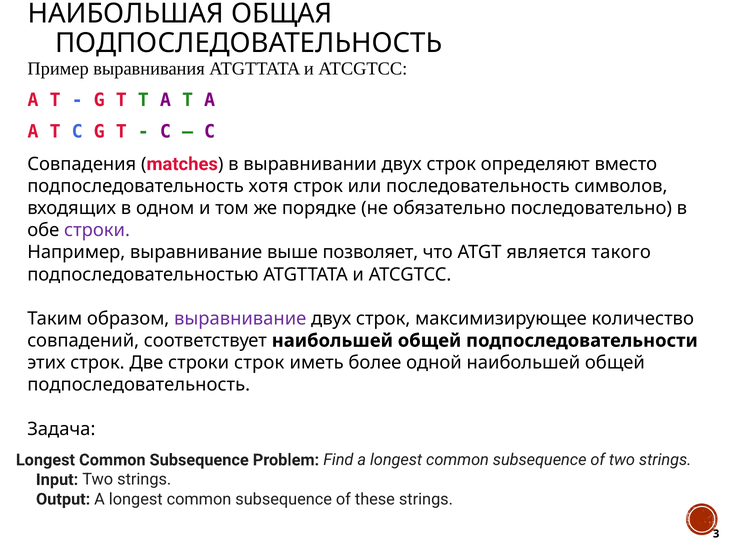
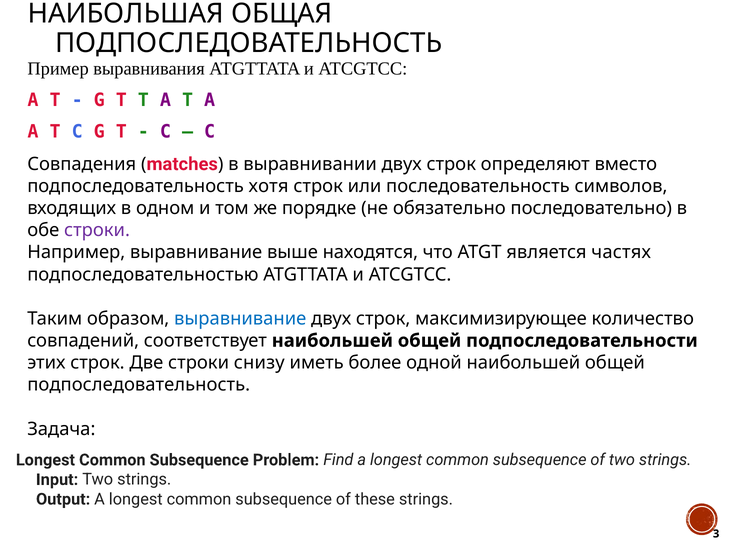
позволяет: позволяет -> находятся (370, 252)
такого: такого -> частях (621, 252)
выравнивание colour: purple -> blue (240, 319)
строки строк: строк -> снизу (259, 363)
